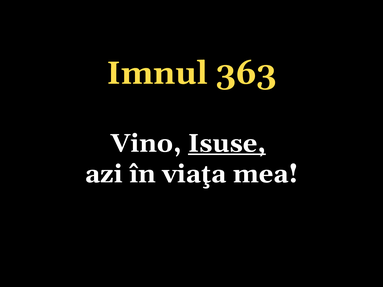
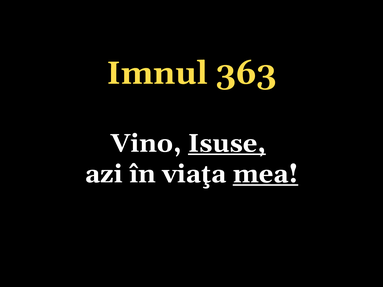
mea underline: none -> present (265, 174)
